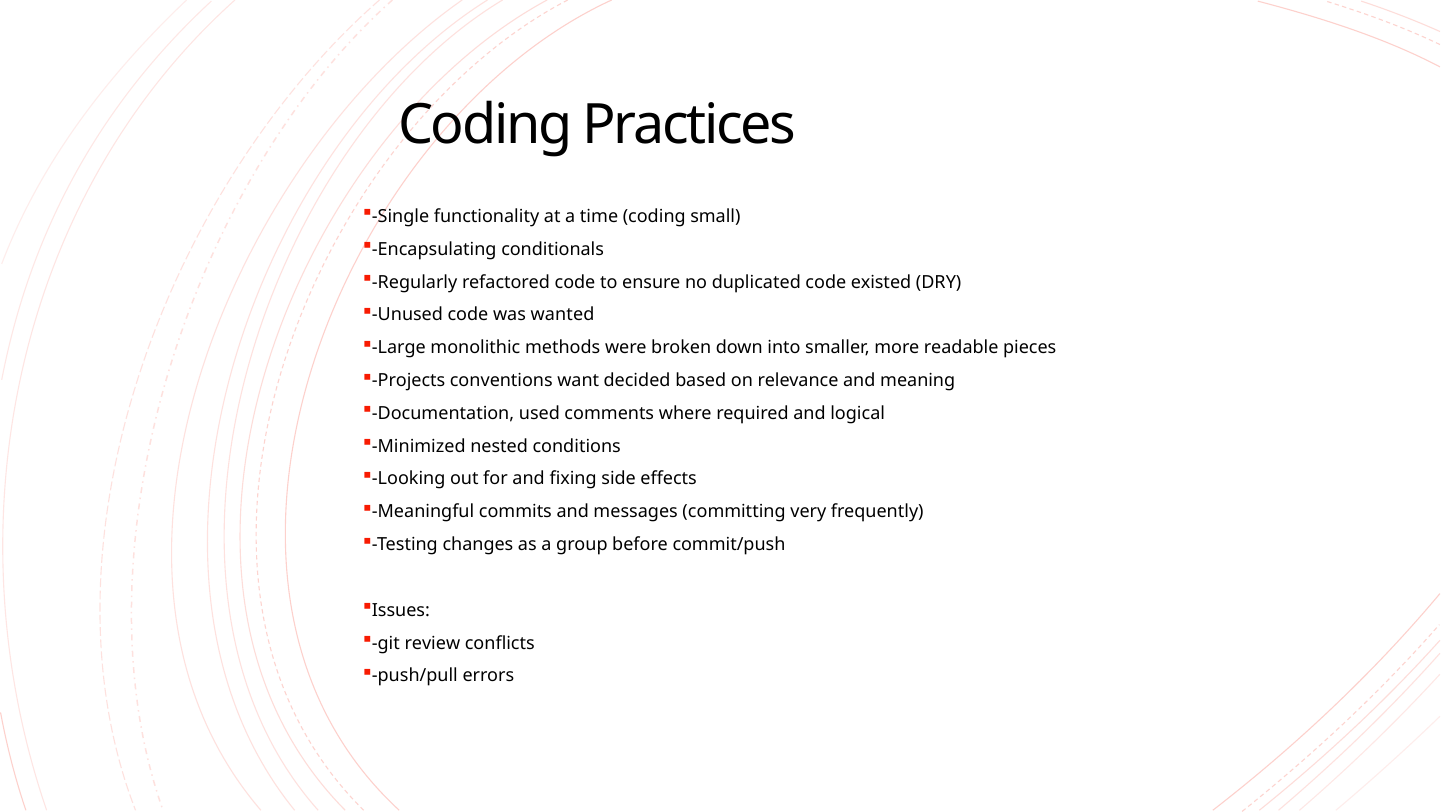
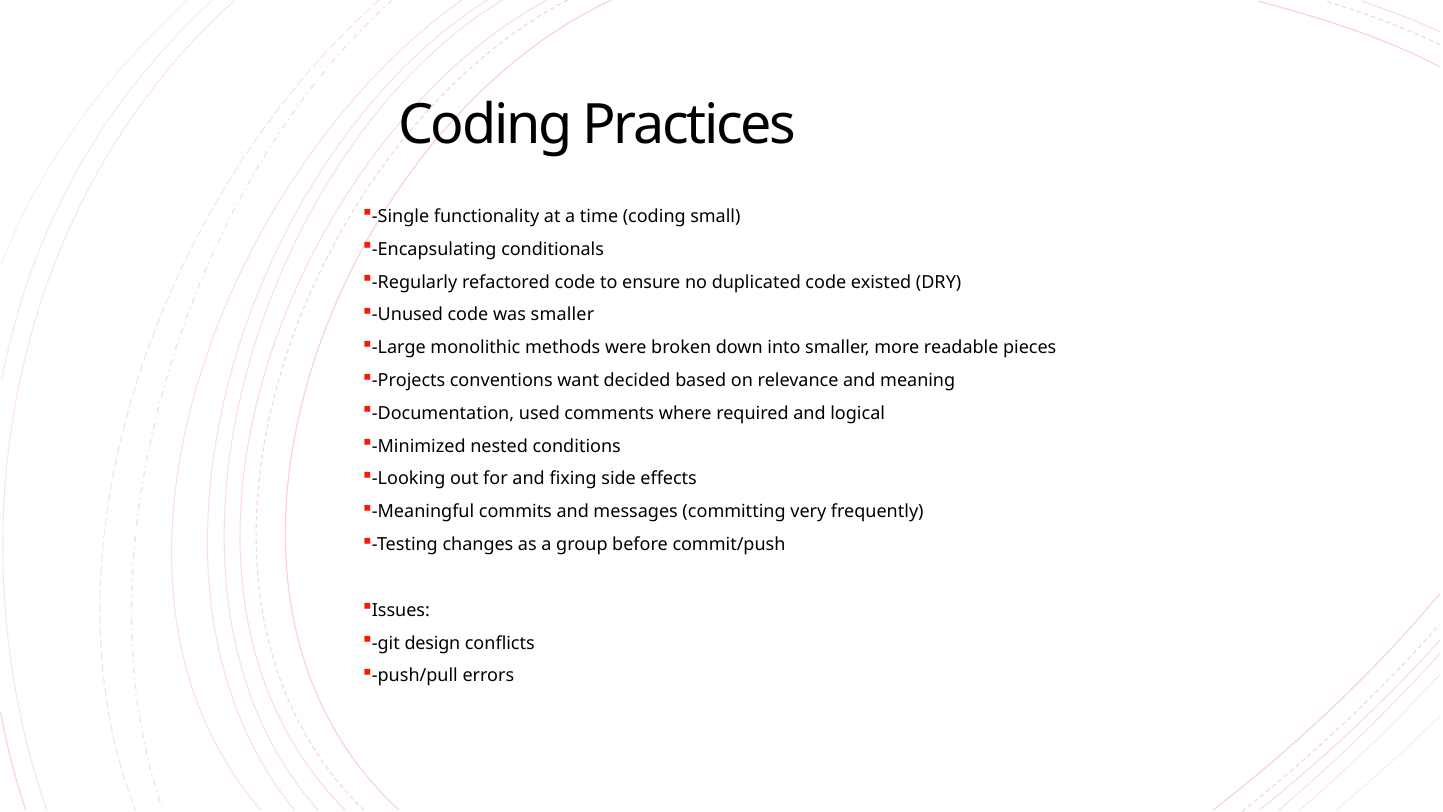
was wanted: wanted -> smaller (562, 315)
review: review -> design (432, 643)
